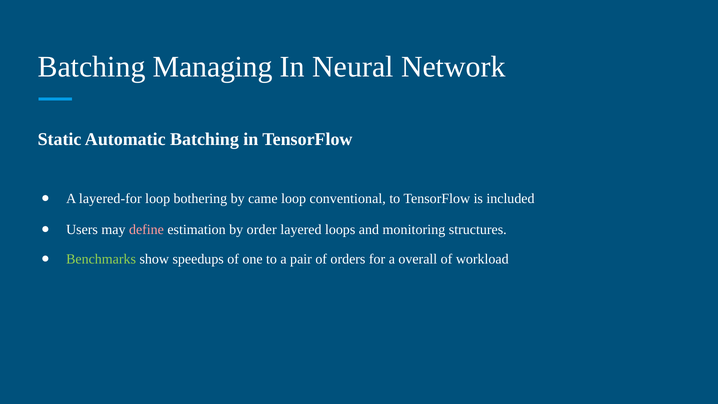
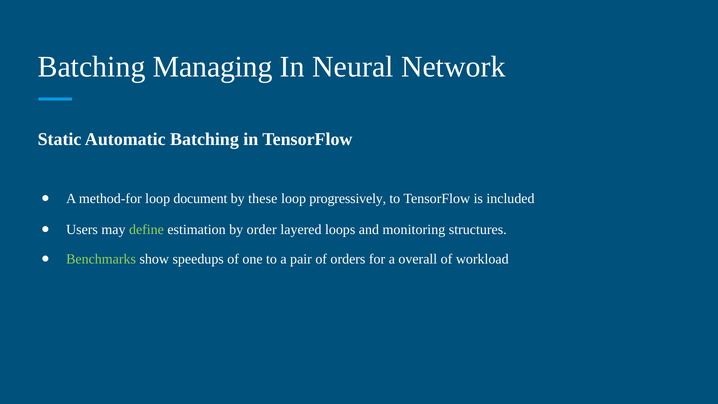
layered-for: layered-for -> method-for (110, 198)
bothering: bothering -> document (200, 198)
came: came -> these (263, 198)
conventional: conventional -> progressively (348, 198)
define colour: pink -> light green (146, 230)
